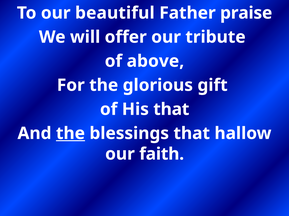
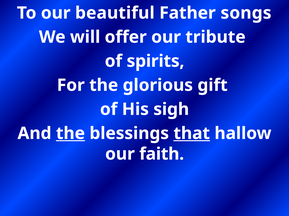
praise: praise -> songs (246, 13)
above: above -> spirits (156, 61)
His that: that -> sigh (171, 110)
that underline: none -> present (192, 134)
